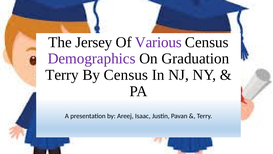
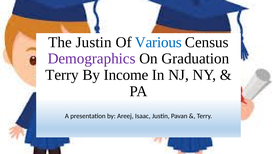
The Jersey: Jersey -> Justin (94, 42)
Various colour: purple -> blue (158, 42)
By Census: Census -> Income (126, 75)
